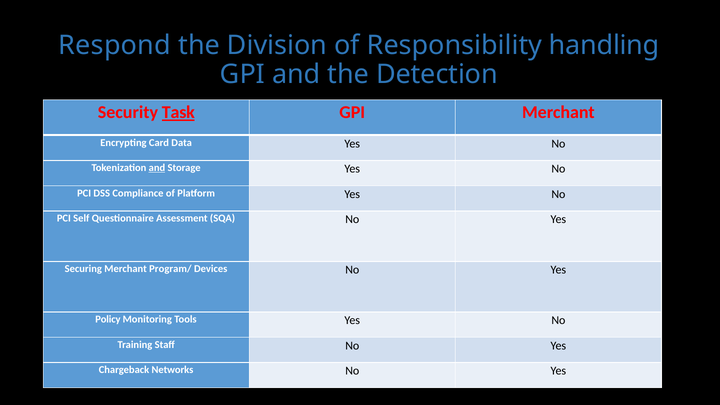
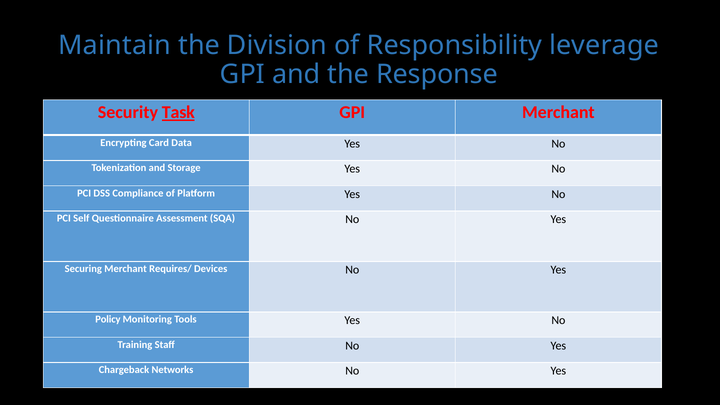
Respond: Respond -> Maintain (115, 45)
handling: handling -> leverage (604, 45)
Detection: Detection -> Response (437, 74)
and underline: present -> none (157, 168)
Program/: Program/ -> Requires/ (170, 269)
